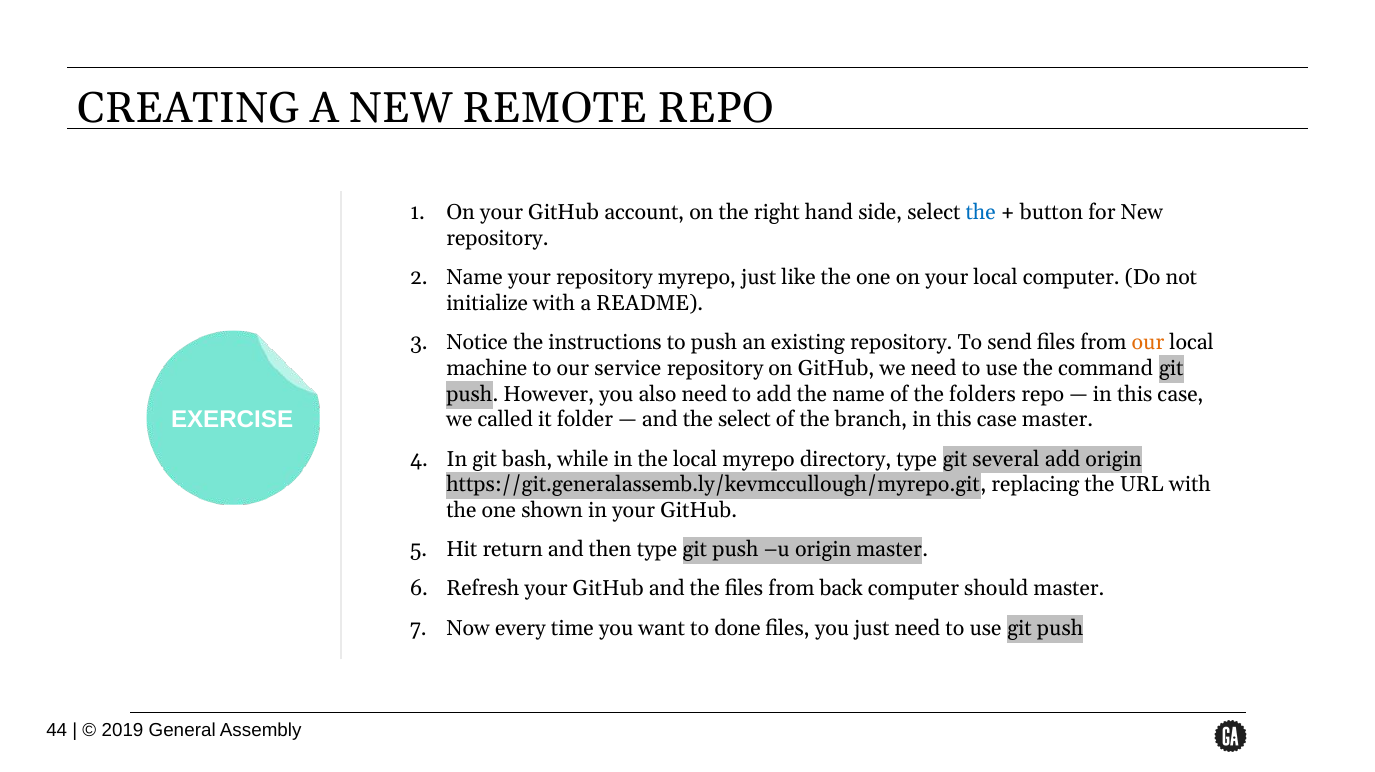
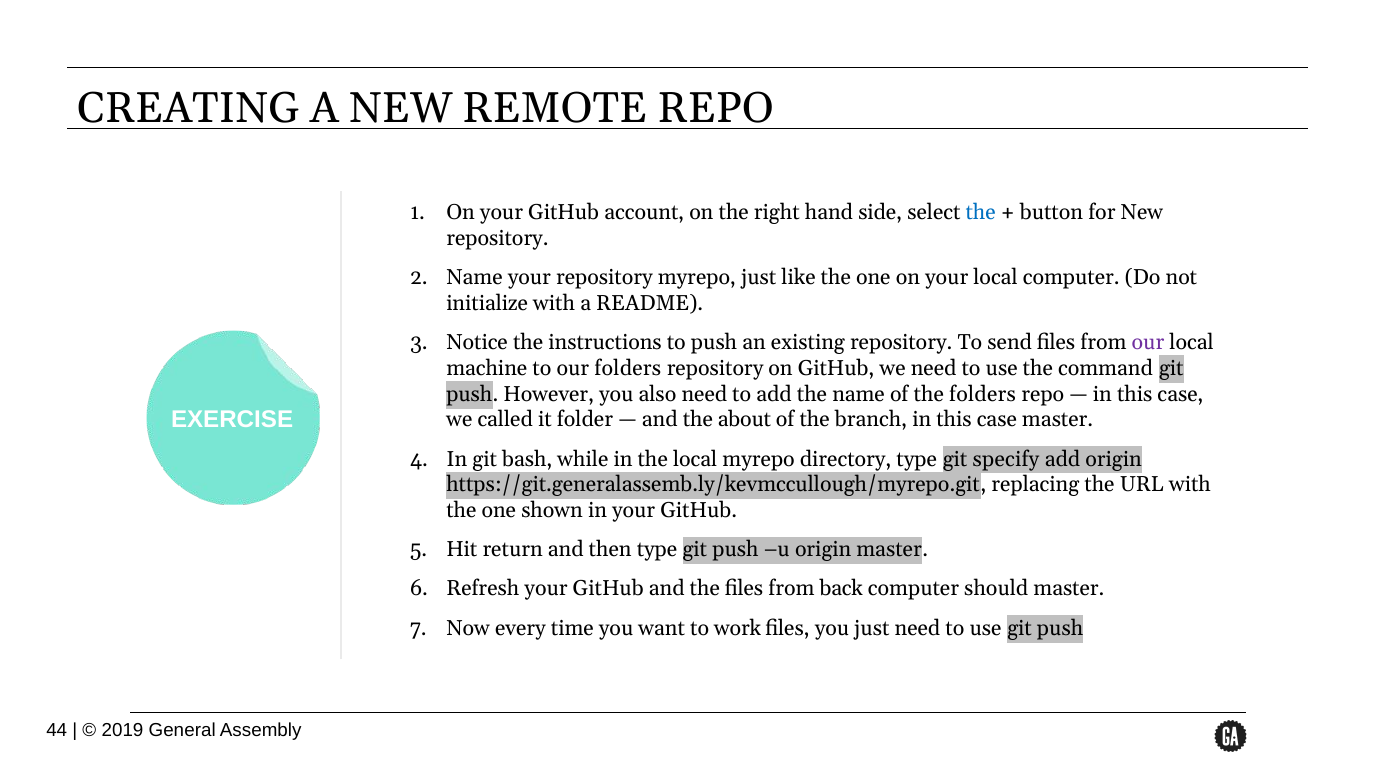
our colour: orange -> purple (1148, 343)
our service: service -> folders (628, 368)
the select: select -> about (744, 420)
several: several -> specify (1006, 459)
done: done -> work (738, 628)
